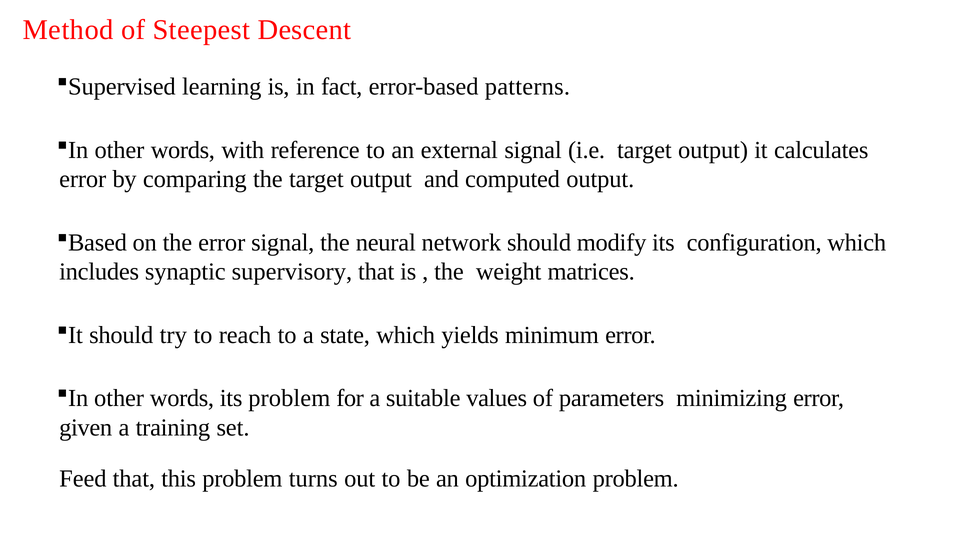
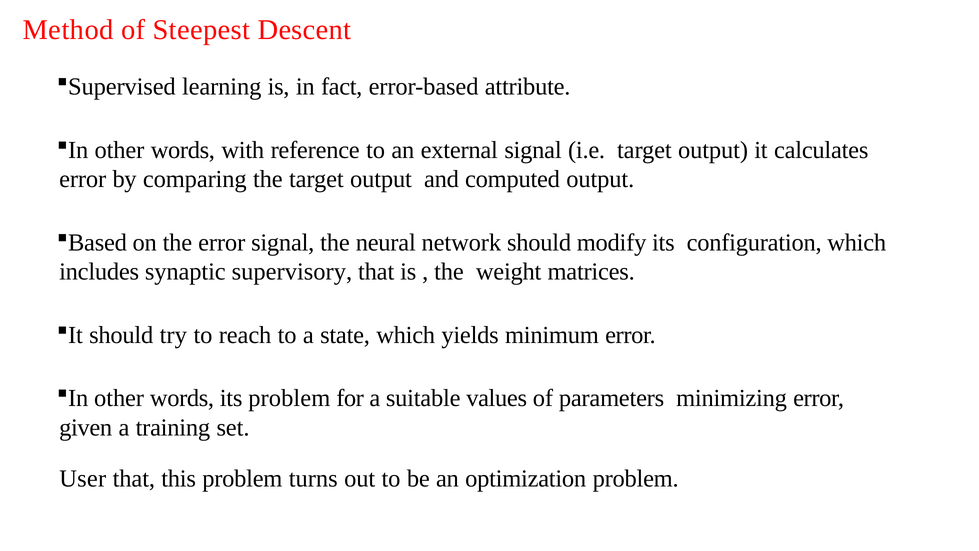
patterns: patterns -> attribute (528, 87)
Feed: Feed -> User (83, 478)
